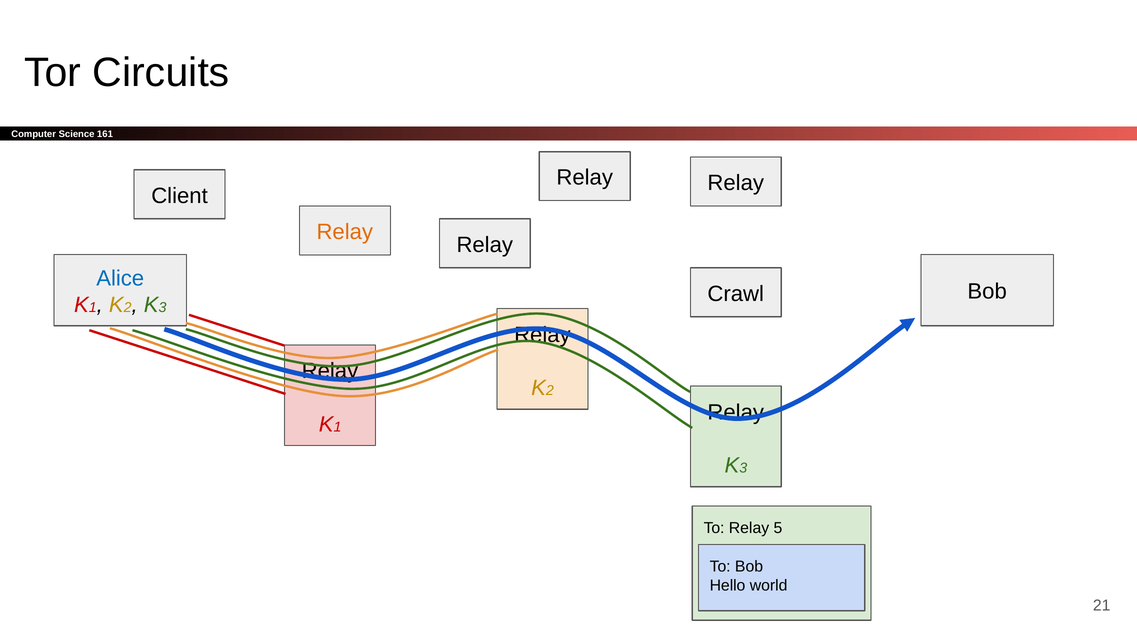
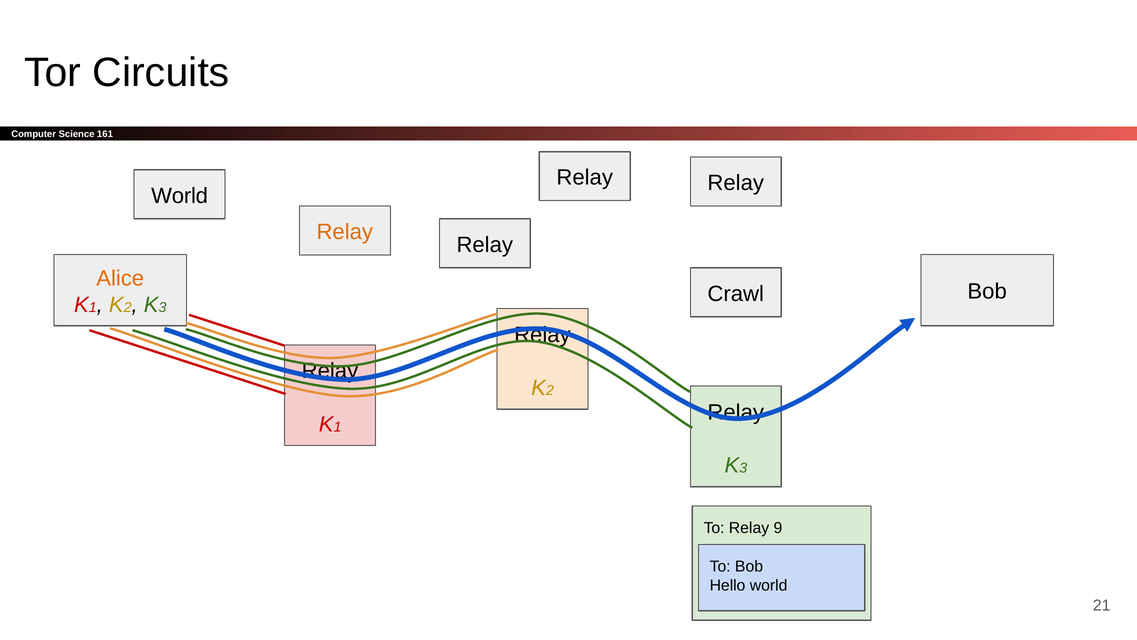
Client: Client -> World (180, 196)
Alice colour: blue -> orange (120, 278)
5: 5 -> 9 (778, 528)
